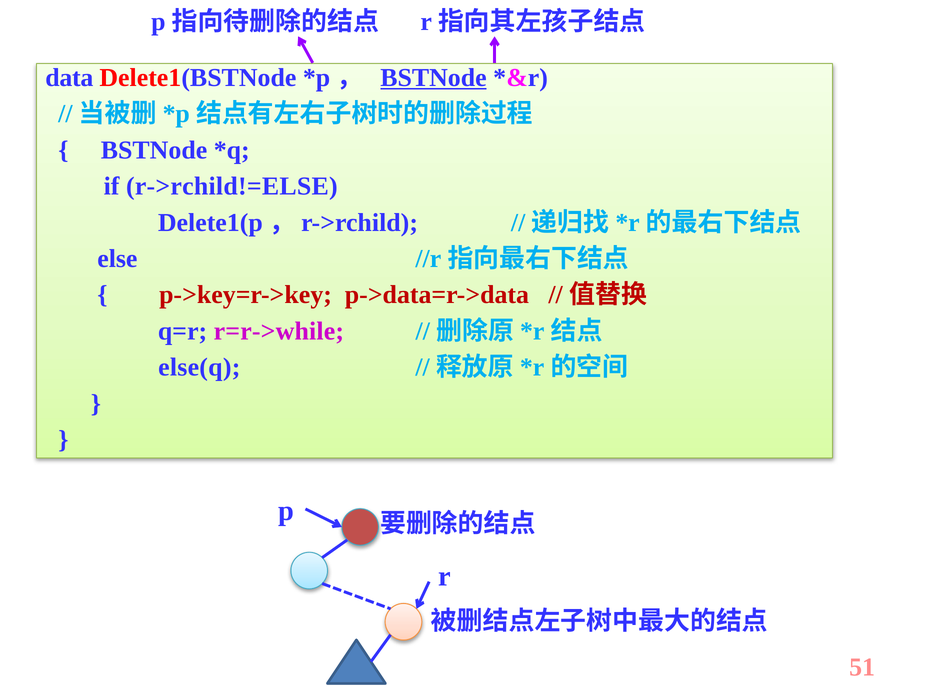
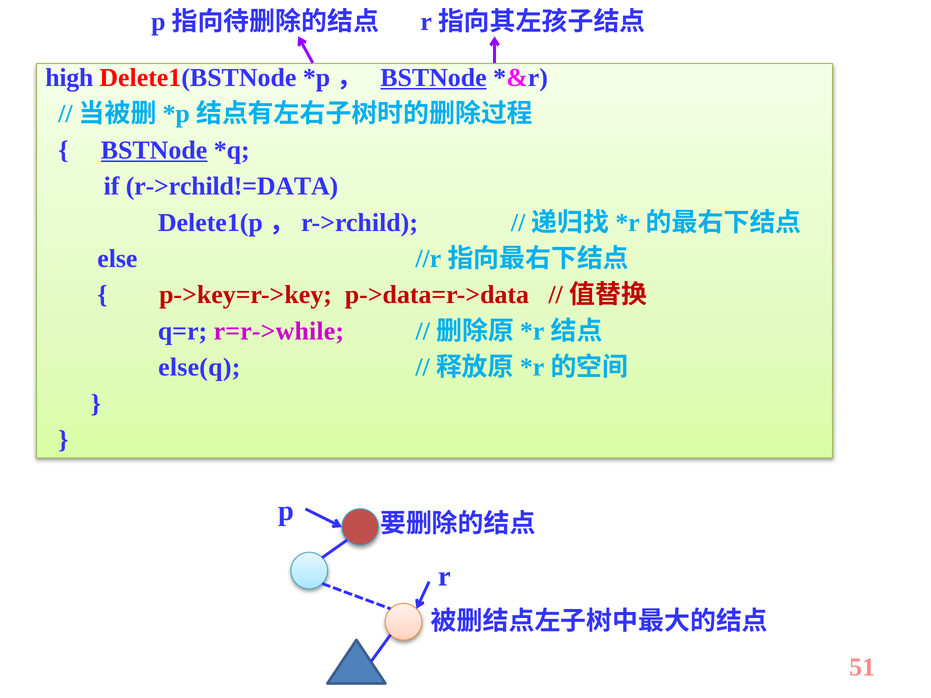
data: data -> high (69, 78)
BSTNode underline: none -> present (154, 150)
r->rchild!=ELSE: r->rchild!=ELSE -> r->rchild!=DATA (232, 186)
